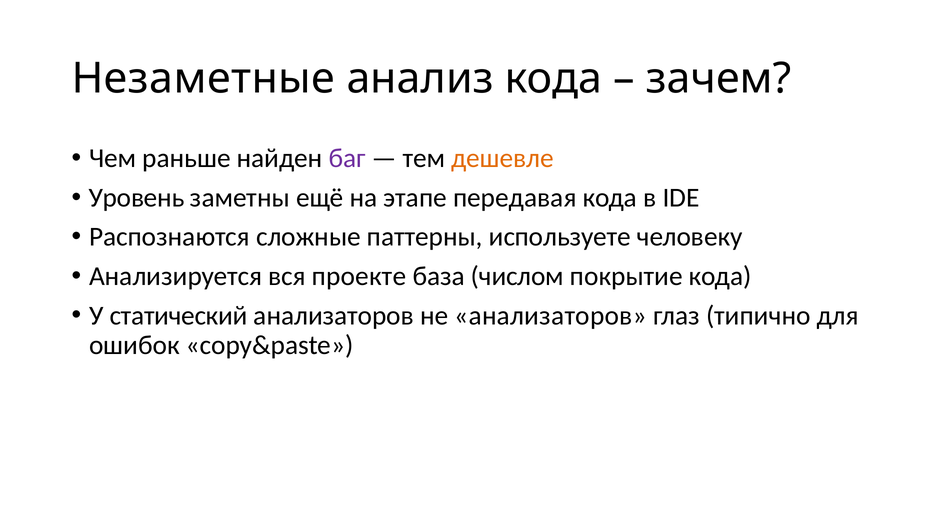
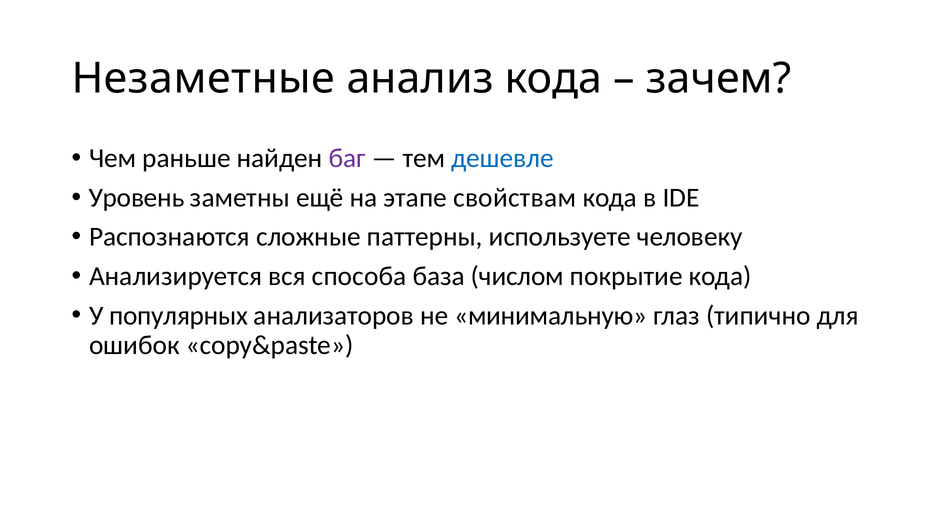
дешевле colour: orange -> blue (502, 159)
передавая: передавая -> свойствам (515, 198)
проекте: проекте -> способа (359, 277)
статический: статический -> популярных (179, 316)
не анализаторов: анализаторов -> минимальную (551, 316)
